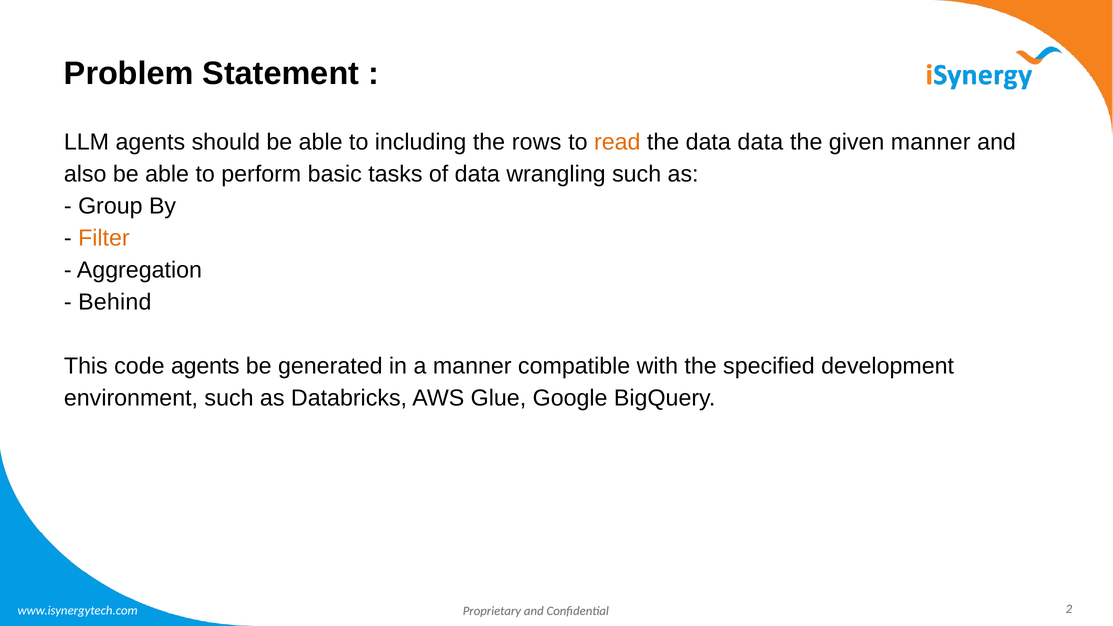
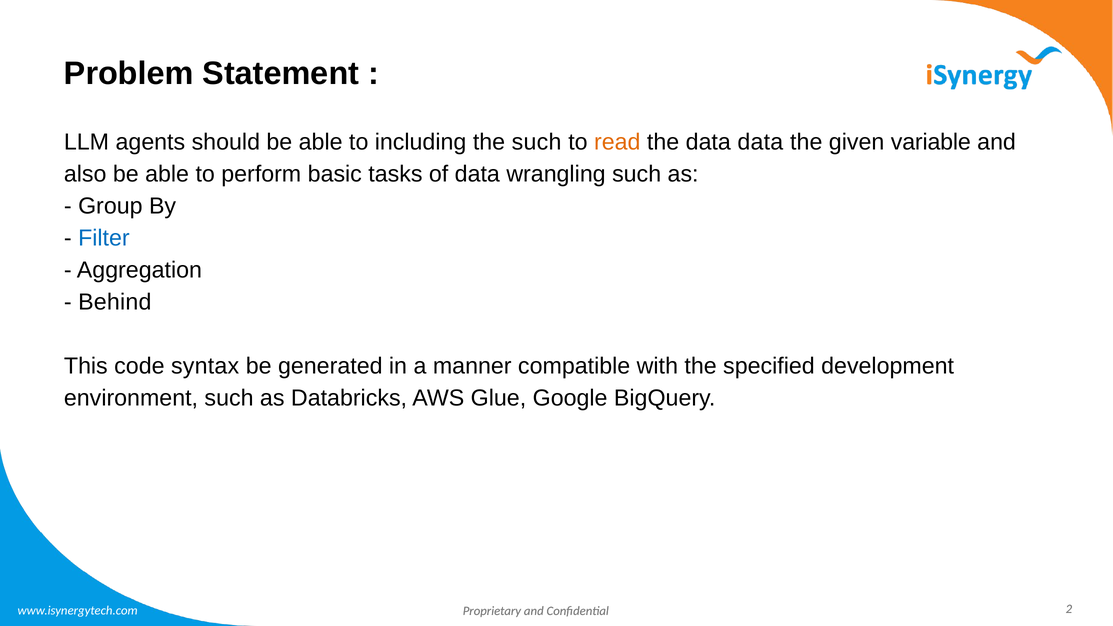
the rows: rows -> such (537, 142)
given manner: manner -> variable (931, 142)
Filter colour: orange -> blue (104, 238)
code agents: agents -> syntax (205, 366)
